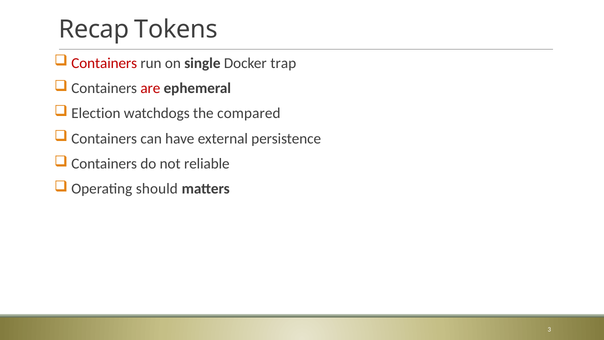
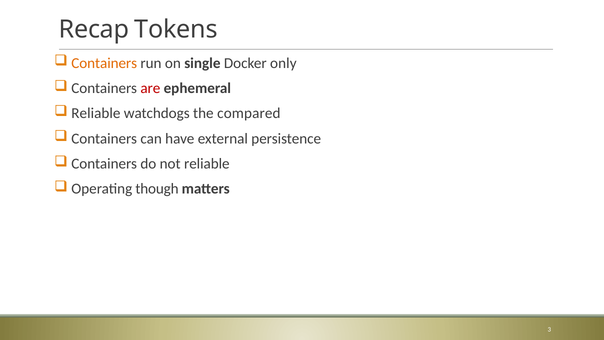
Containers colour: red -> orange (104, 63)
trap: trap -> only (283, 63)
Election: Election -> Reliable (96, 113)
should: should -> though (157, 189)
